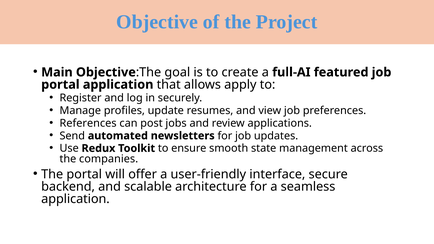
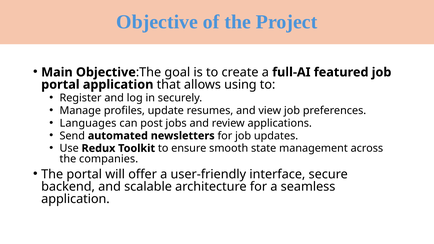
apply: apply -> using (240, 85)
References: References -> Languages (88, 123)
